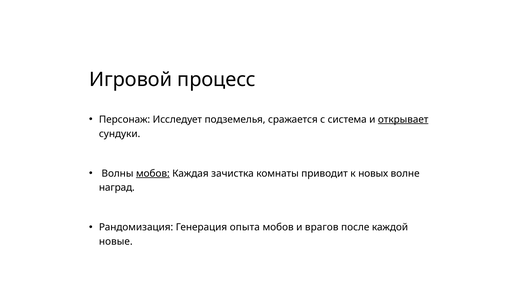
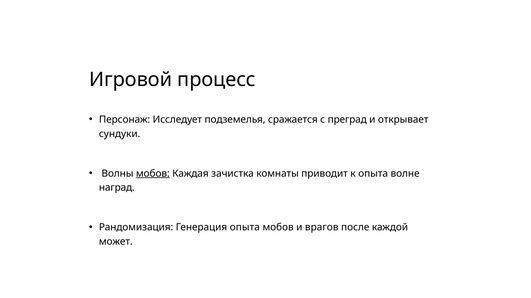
система: система -> преград (347, 120)
открывает underline: present -> none (403, 120)
к новых: новых -> опыта (373, 174)
новые: новые -> может (116, 242)
